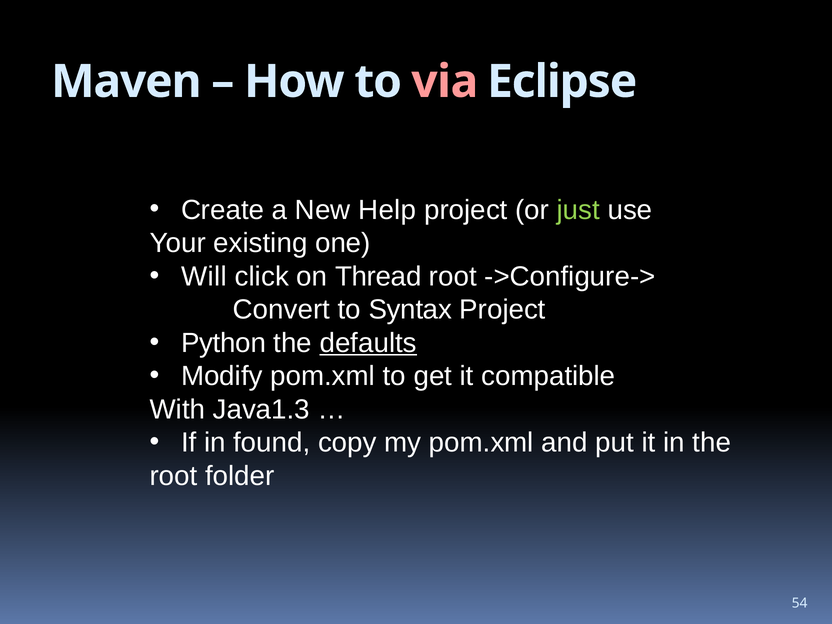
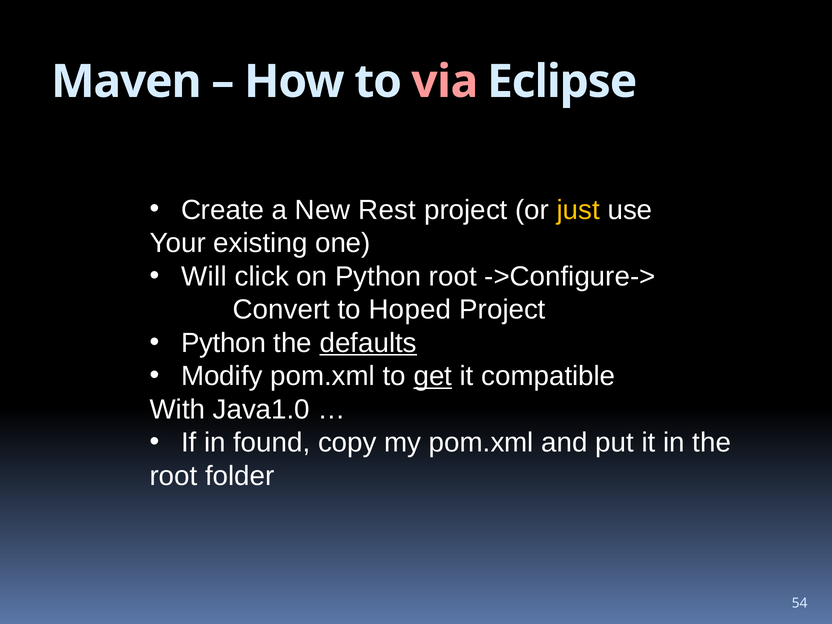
Help: Help -> Rest (387, 210)
just colour: light green -> yellow (578, 210)
on Thread: Thread -> Python (378, 276)
Syntax: Syntax -> Hoped (410, 310)
get underline: none -> present (433, 376)
Java1.3: Java1.3 -> Java1.0 (261, 410)
